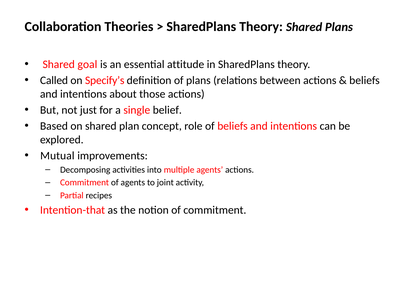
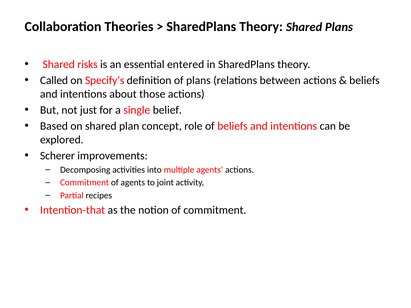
goal: goal -> risks (88, 65)
attitude: attitude -> entered (186, 65)
Mutual: Mutual -> Scherer (57, 156)
